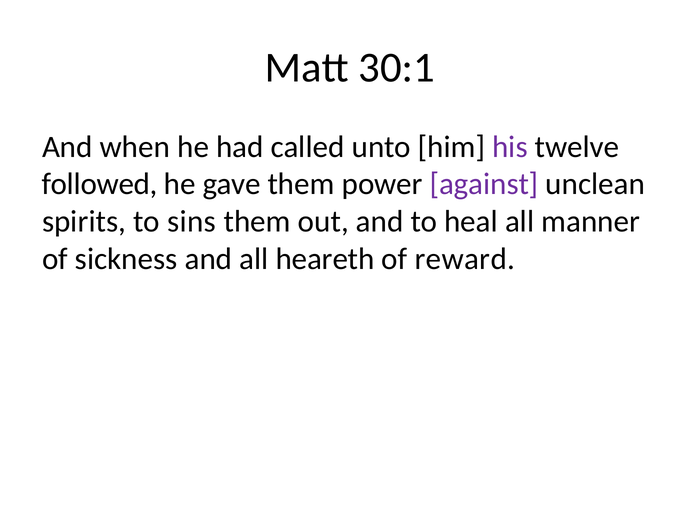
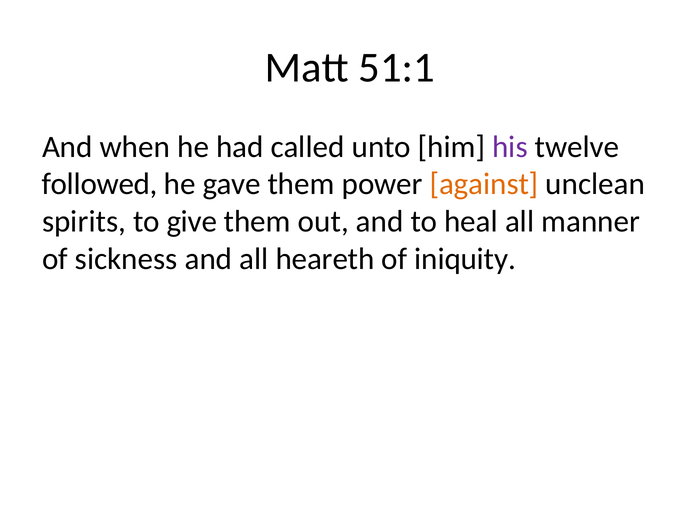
30:1: 30:1 -> 51:1 (397, 68)
against colour: purple -> orange (484, 184)
sins: sins -> give (192, 222)
reward: reward -> iniquity (465, 259)
